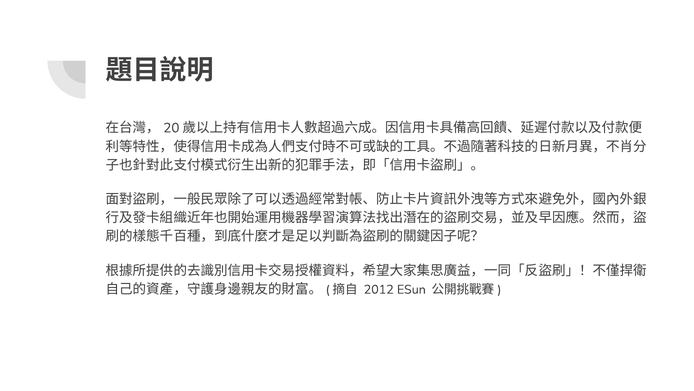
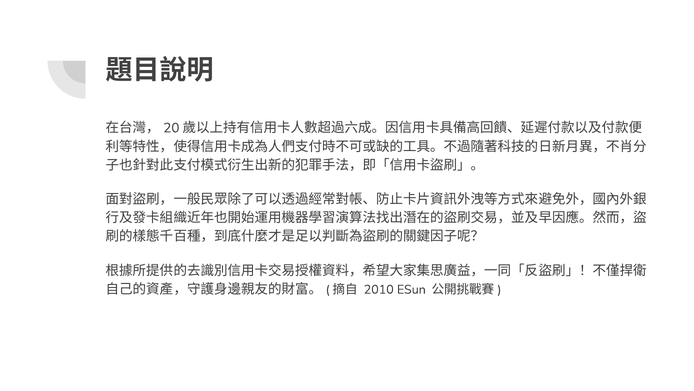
2012: 2012 -> 2010 (379, 289)
